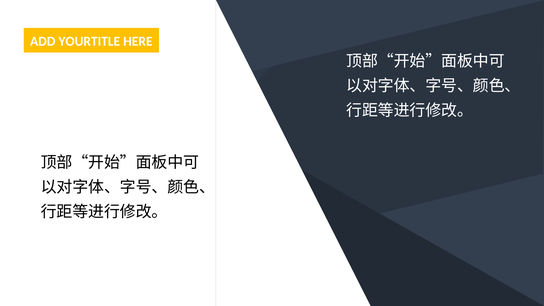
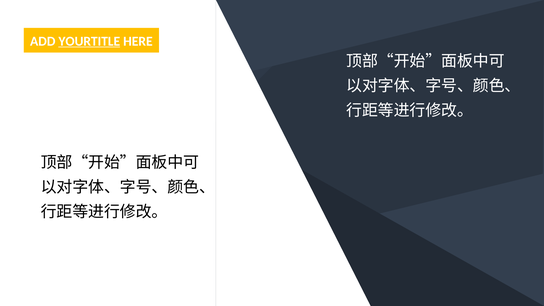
YOURTITLE underline: none -> present (89, 41)
